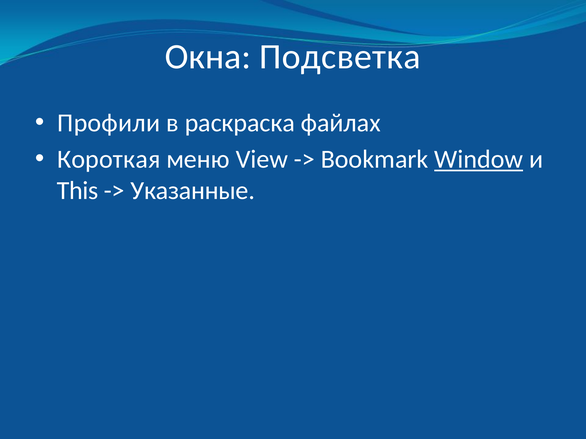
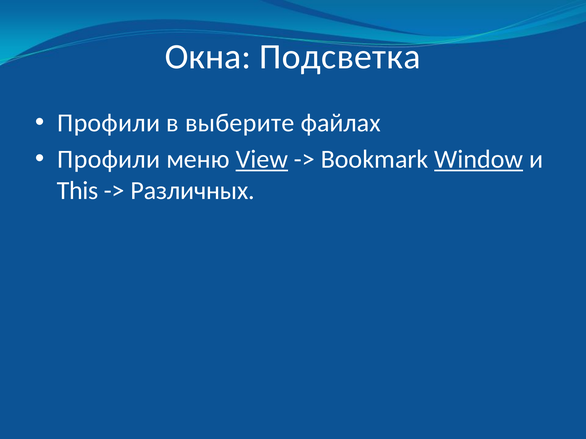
раскраска: раскраска -> выберите (240, 123)
Короткая: Короткая -> Профили (109, 159)
View underline: none -> present (262, 159)
Указанные: Указанные -> Различных (193, 191)
